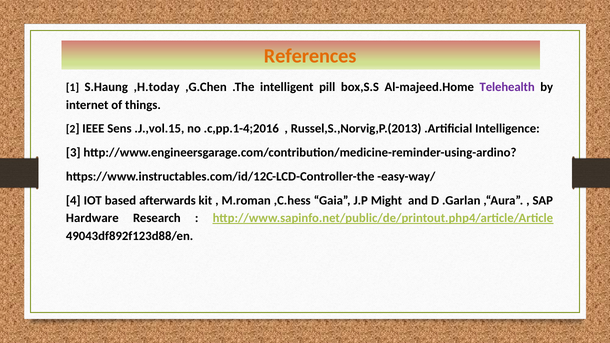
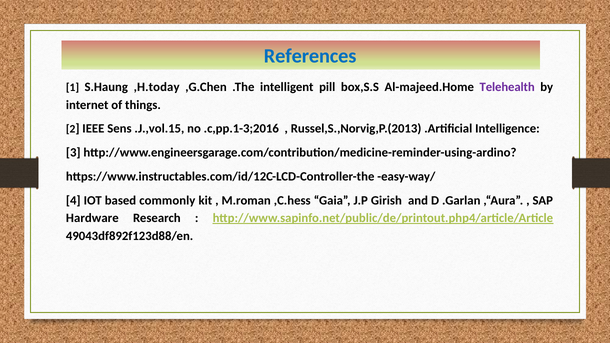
References colour: orange -> blue (310, 56)
.c,pp.1-4;2016: .c,pp.1-4;2016 -> .c,pp.1-3;2016 (241, 129)
afterwards: afterwards -> commonly (167, 200)
Might: Might -> Girish (386, 200)
